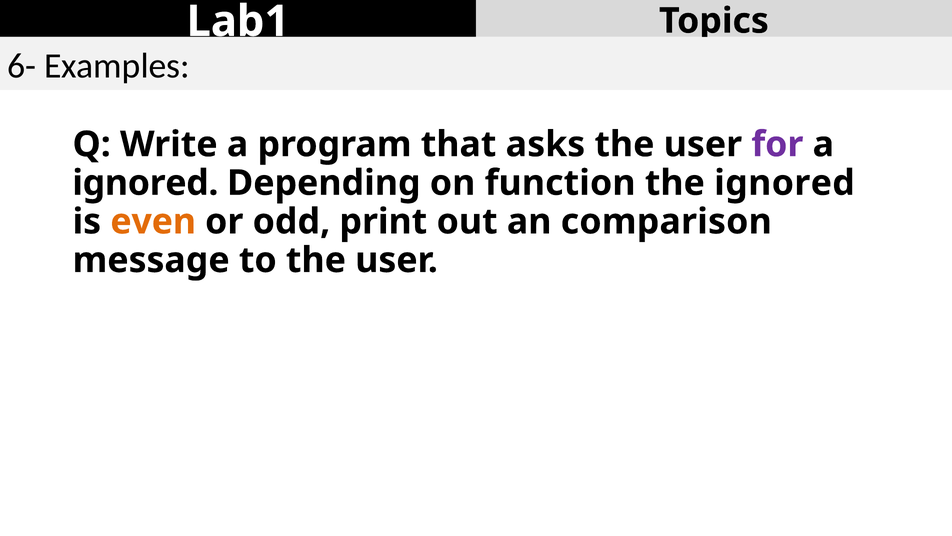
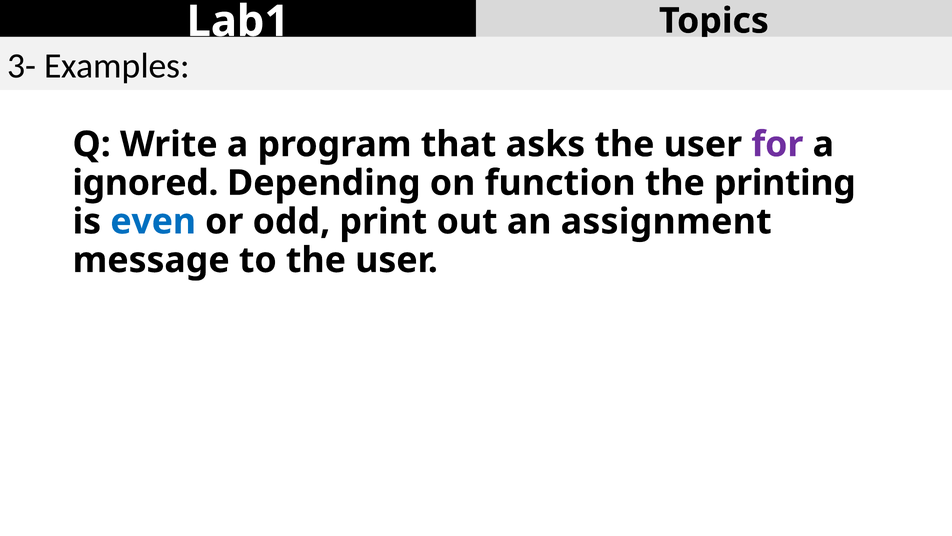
6-: 6- -> 3- (22, 66)
the ignored: ignored -> printing (785, 183)
even colour: orange -> blue (153, 221)
comparison: comparison -> assignment (666, 221)
